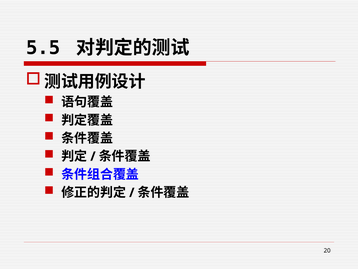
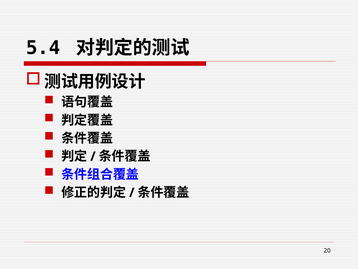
5.5: 5.5 -> 5.4 (43, 48)
